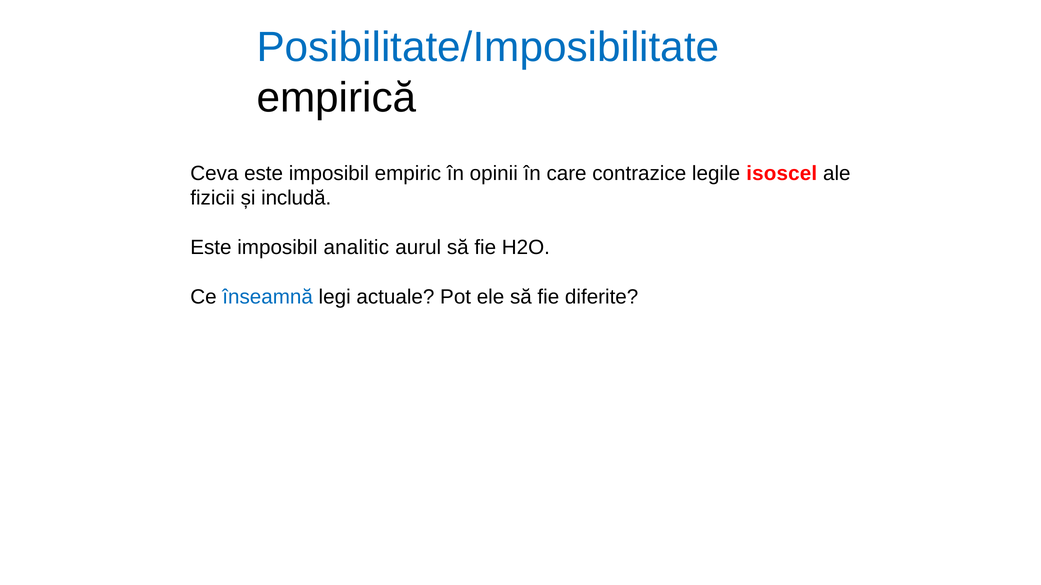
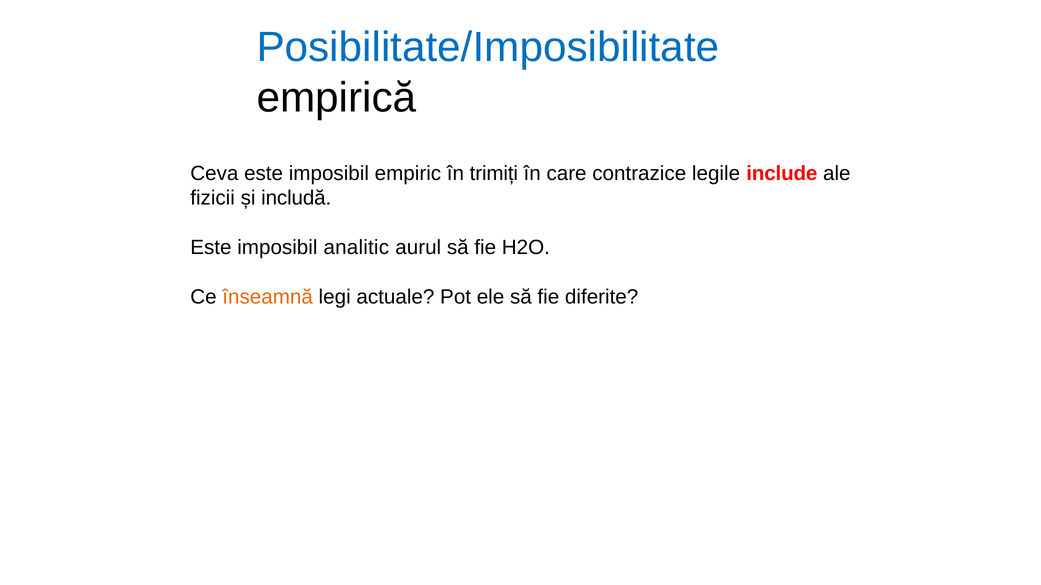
opinii: opinii -> trimiți (494, 173)
isoscel: isoscel -> include (782, 173)
înseamnă colour: blue -> orange (268, 297)
